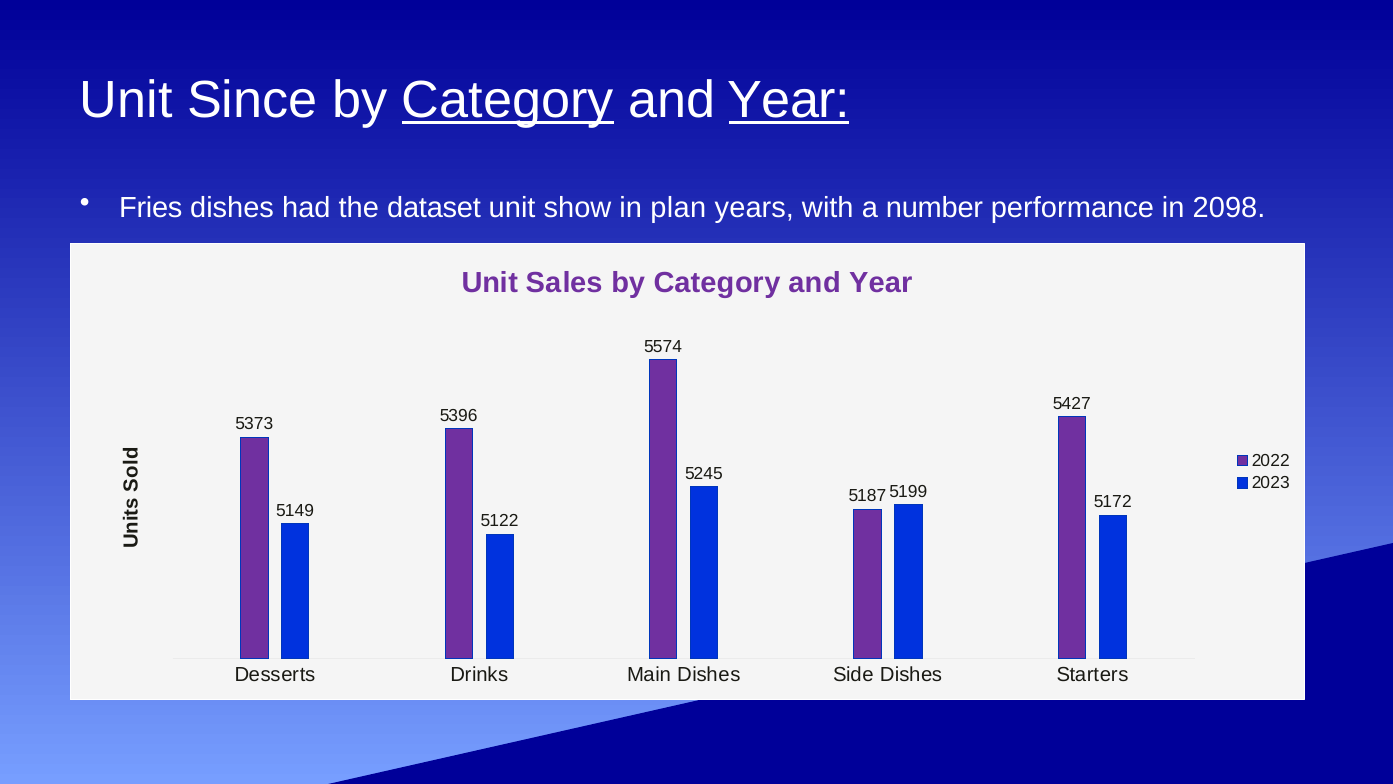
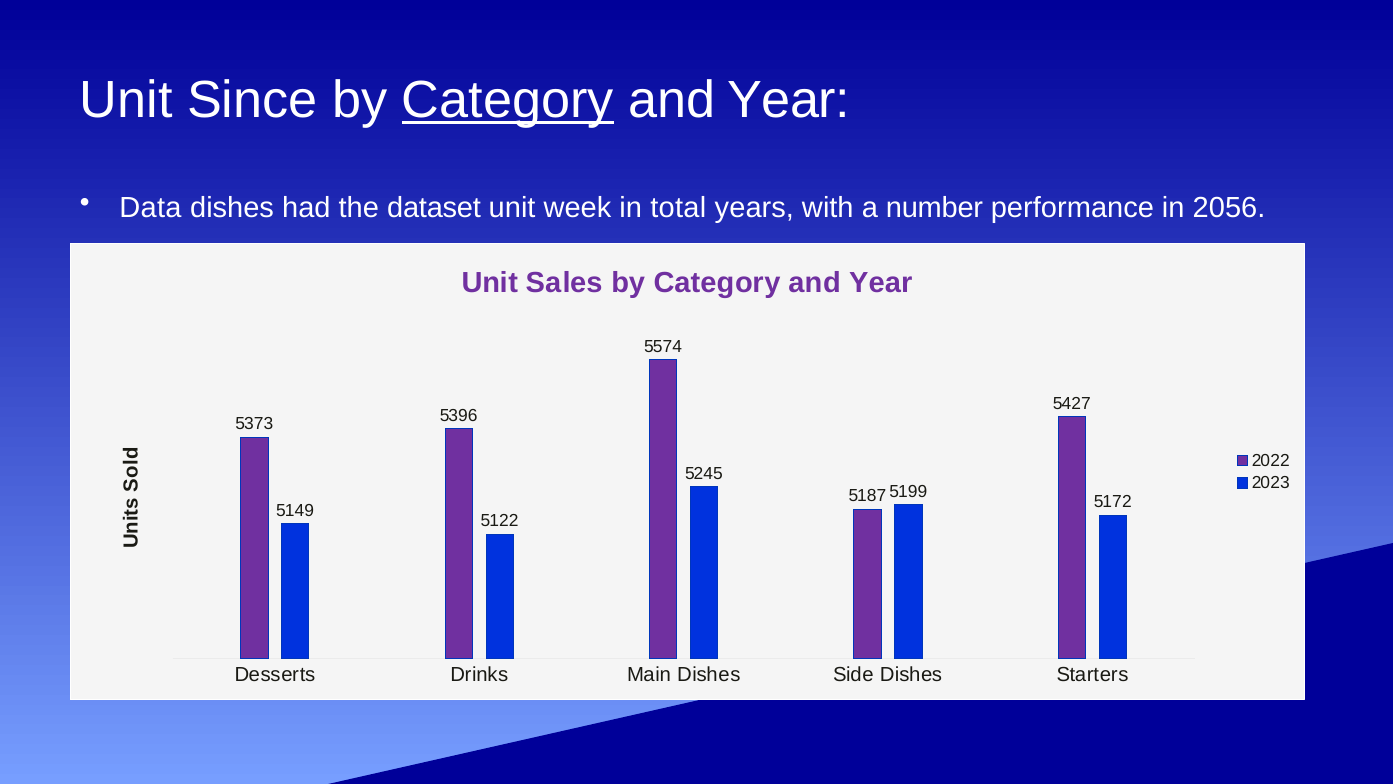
Year underline: present -> none (789, 100)
Fries: Fries -> Data (150, 207)
show: show -> week (578, 207)
plan: plan -> total (678, 207)
2098: 2098 -> 2056 (1229, 207)
